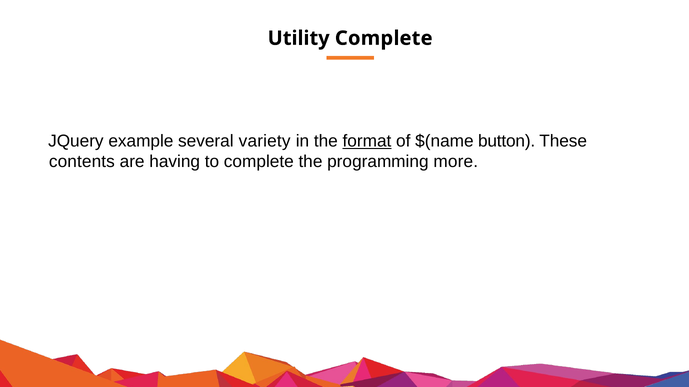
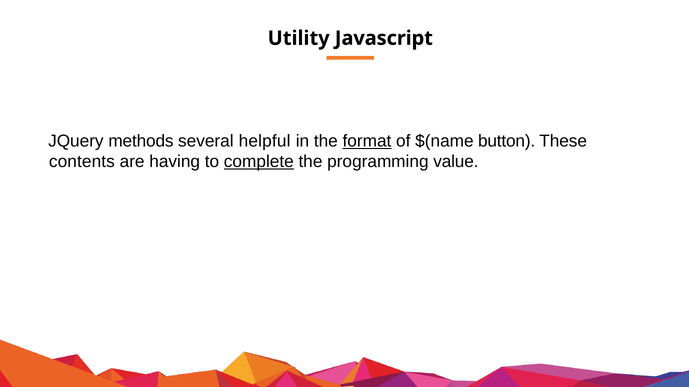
Utility Complete: Complete -> Javascript (384, 38)
example: example -> methods (141, 141)
variety: variety -> helpful (265, 141)
complete underline: none -> present (259, 162)
more: more -> value (456, 162)
